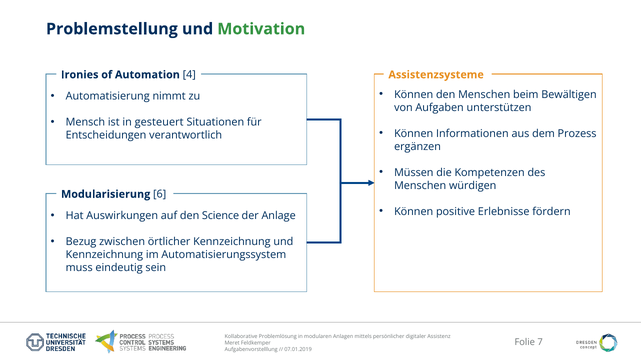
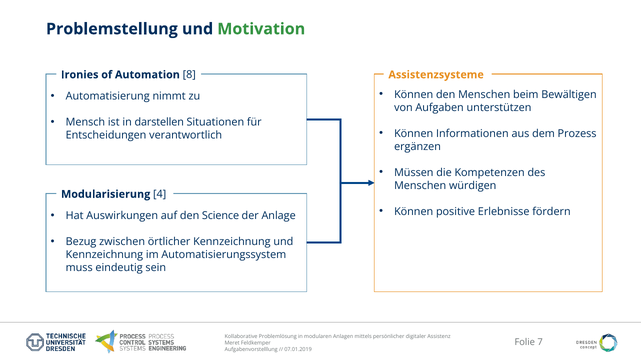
4: 4 -> 8 (189, 75)
gesteuert: gesteuert -> darstellen (159, 122)
6: 6 -> 4 (160, 194)
